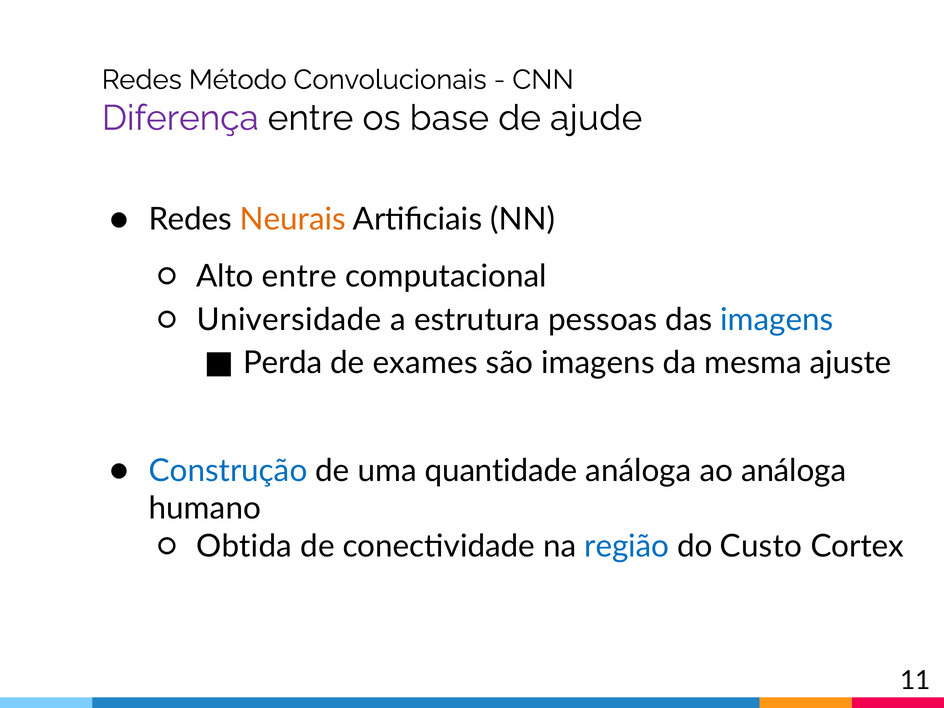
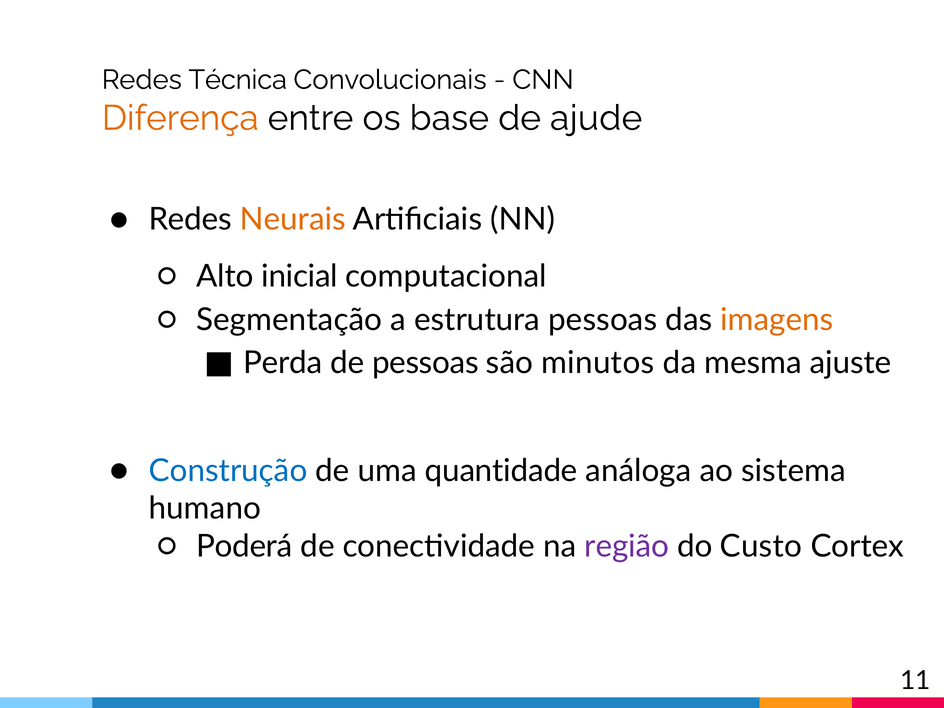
Método: Método -> Técnica (238, 80)
Diferença colour: purple -> orange (180, 118)
Alto entre: entre -> inicial (300, 276)
Universidade: Universidade -> Segmentação (289, 320)
imagens colour: blue -> orange (777, 320)
de exames: exames -> pessoas (425, 363)
são imagens: imagens -> minutos (598, 363)
ao análoga: análoga -> sistema (793, 471)
Obtida: Obtida -> Poderá (244, 546)
região colour: blue -> purple (627, 546)
